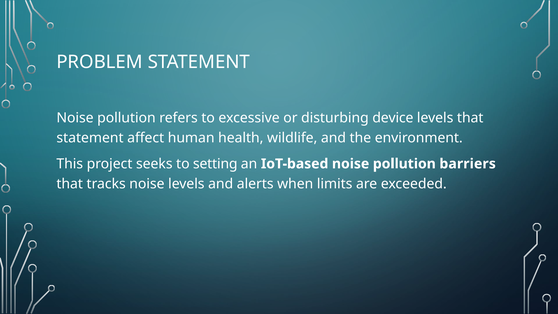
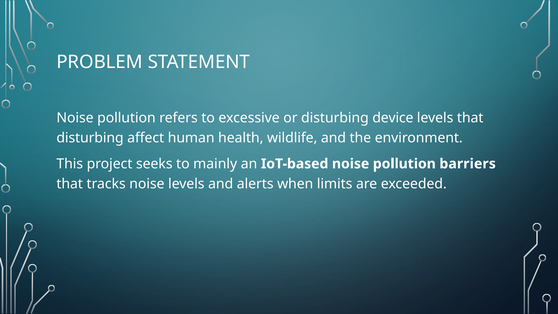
statement: statement -> disturbing (90, 138)
setting: setting -> mainly (215, 164)
